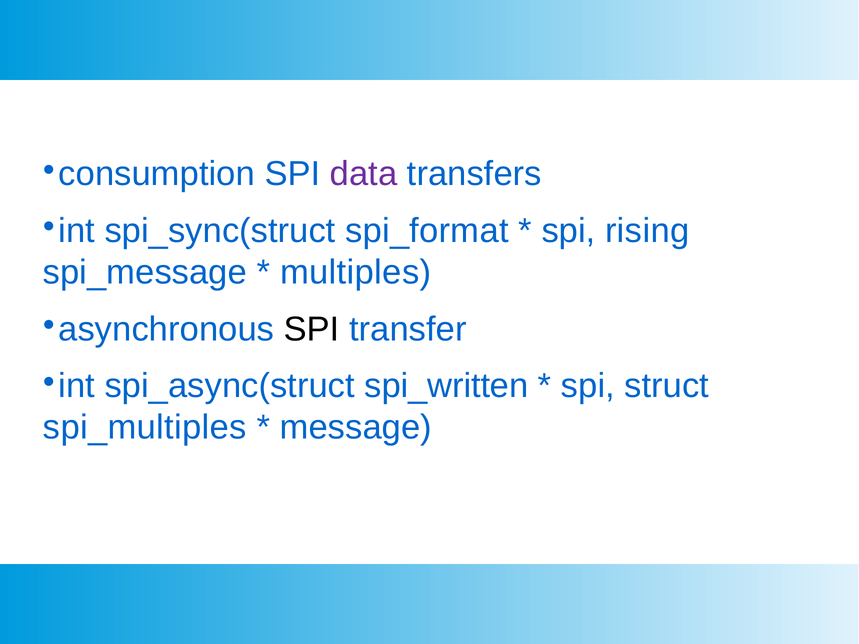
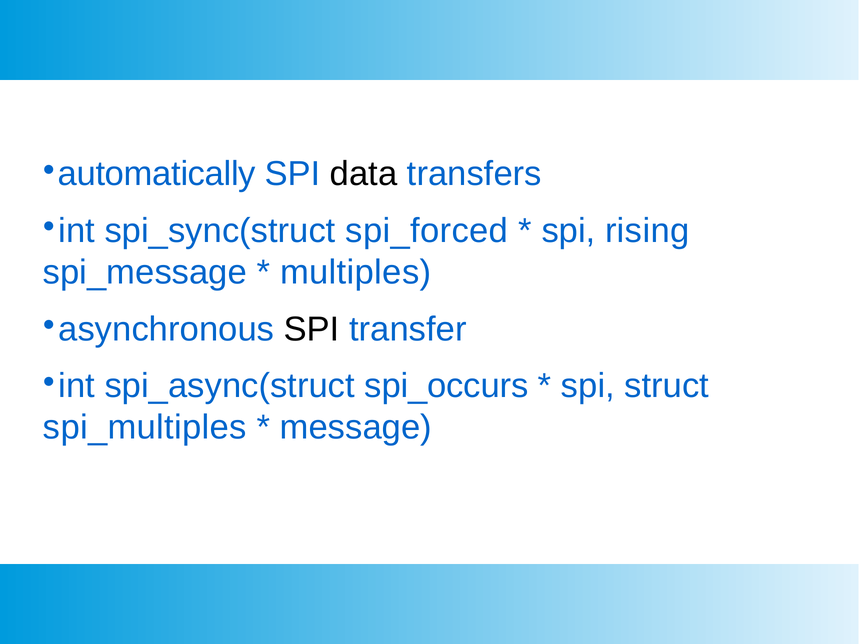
consumption: consumption -> automatically (157, 174)
data colour: purple -> black (364, 174)
spi_format: spi_format -> spi_forced (427, 231)
spi_written: spi_written -> spi_occurs (446, 386)
